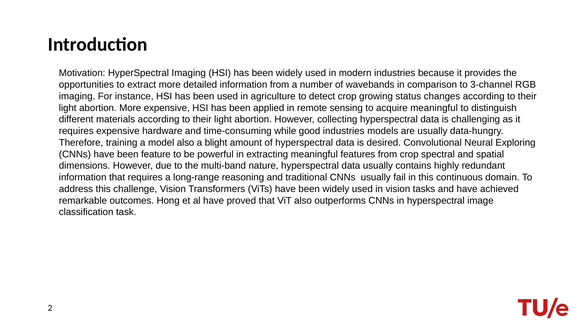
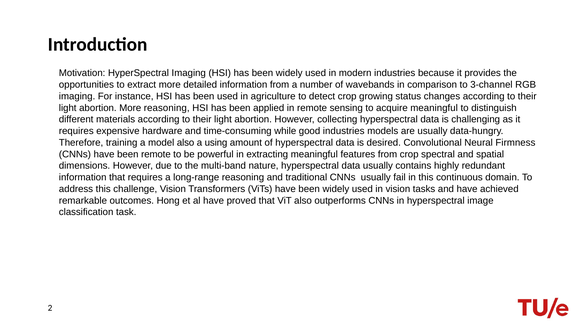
More expensive: expensive -> reasoning (167, 108)
blight: blight -> using (216, 142)
Exploring: Exploring -> Firmness (515, 142)
been feature: feature -> remote (156, 154)
